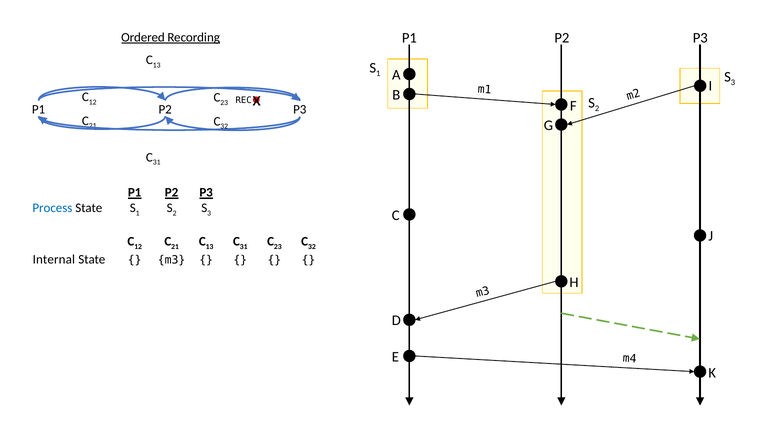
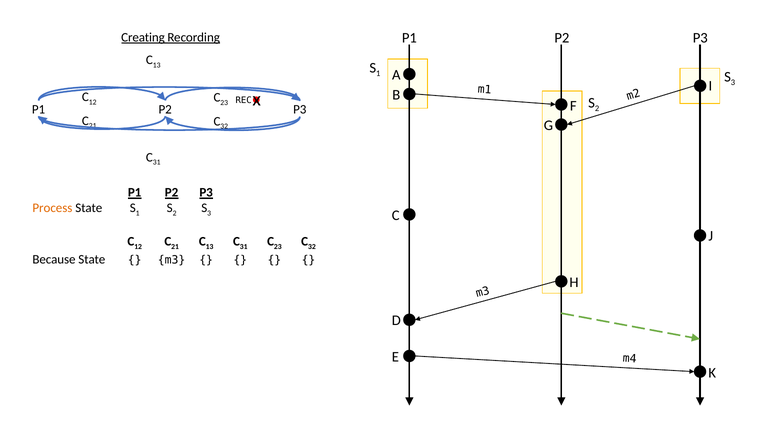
Ordered: Ordered -> Creating (143, 37)
Process colour: blue -> orange (52, 208)
Internal: Internal -> Because (54, 259)
